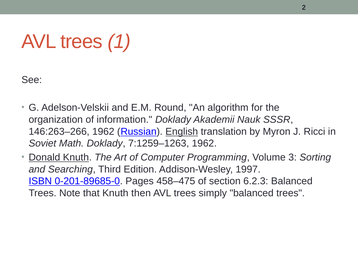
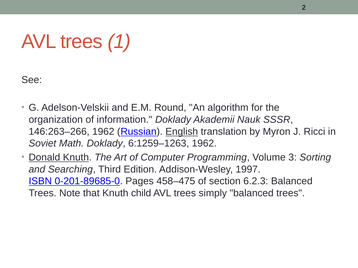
7:1259–1263: 7:1259–1263 -> 6:1259–1263 (159, 144)
then: then -> child (141, 193)
